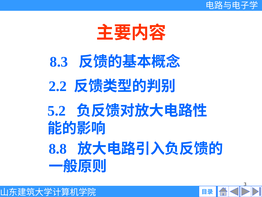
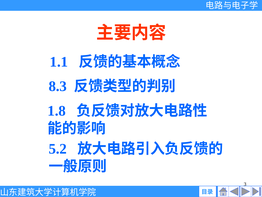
8.3: 8.3 -> 1.1 (59, 62)
2.2: 2.2 -> 8.3 (58, 86)
5.2: 5.2 -> 1.8 (57, 111)
8.8: 8.8 -> 5.2 (58, 149)
